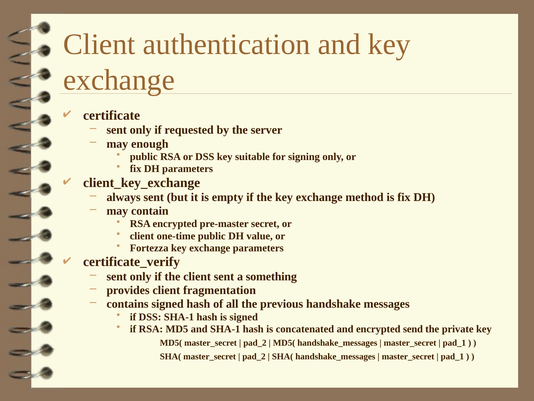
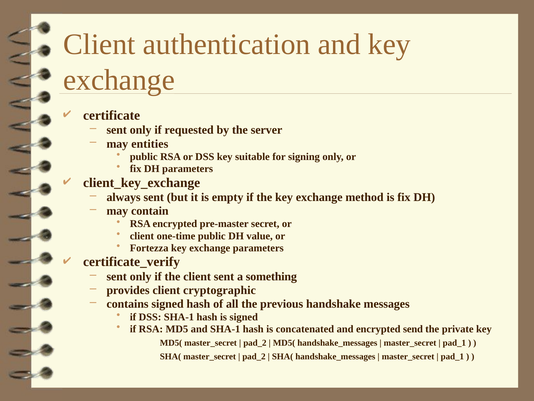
enough: enough -> entities (150, 144)
fragmentation: fragmentation -> cryptographic (220, 290)
